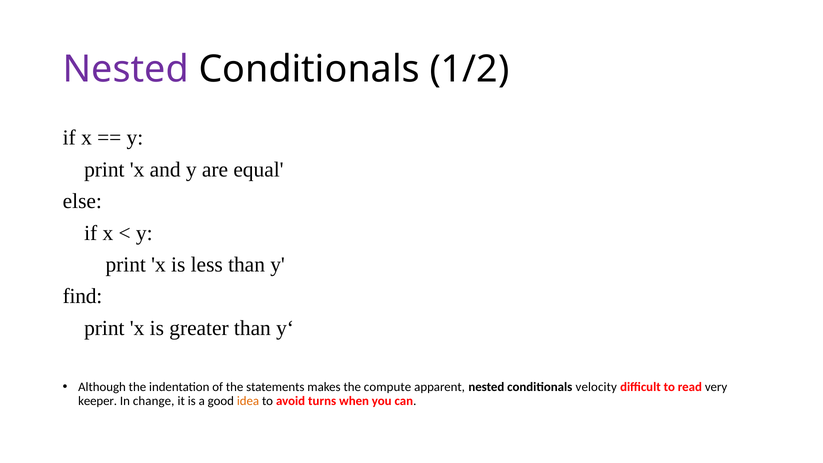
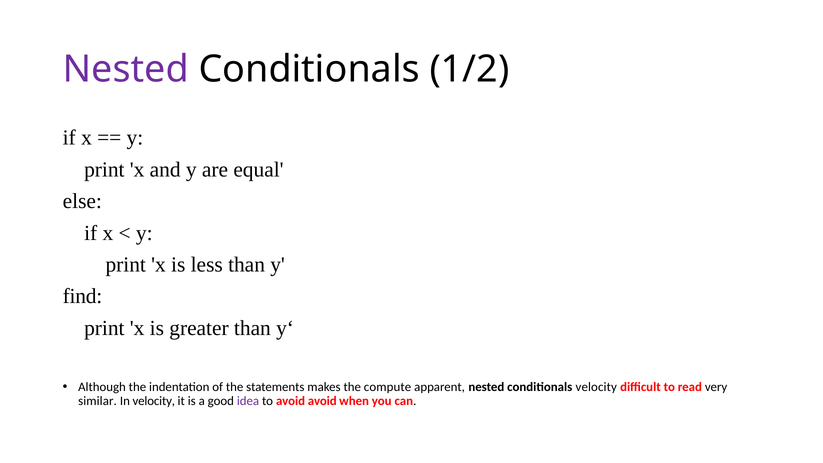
keeper: keeper -> similar (98, 401)
In change: change -> velocity (154, 401)
idea colour: orange -> purple (248, 401)
avoid turns: turns -> avoid (322, 401)
